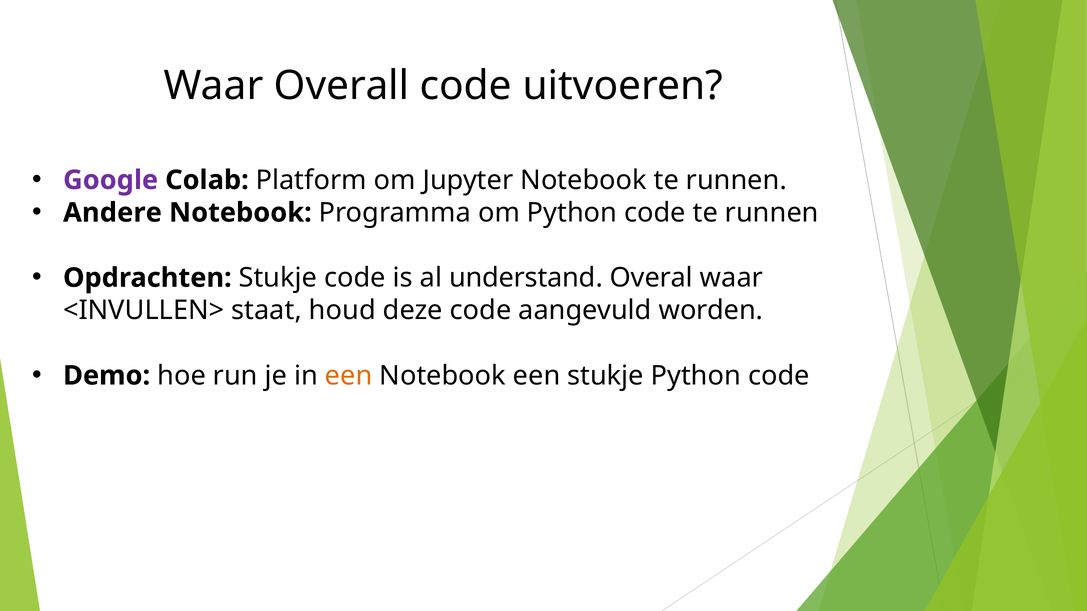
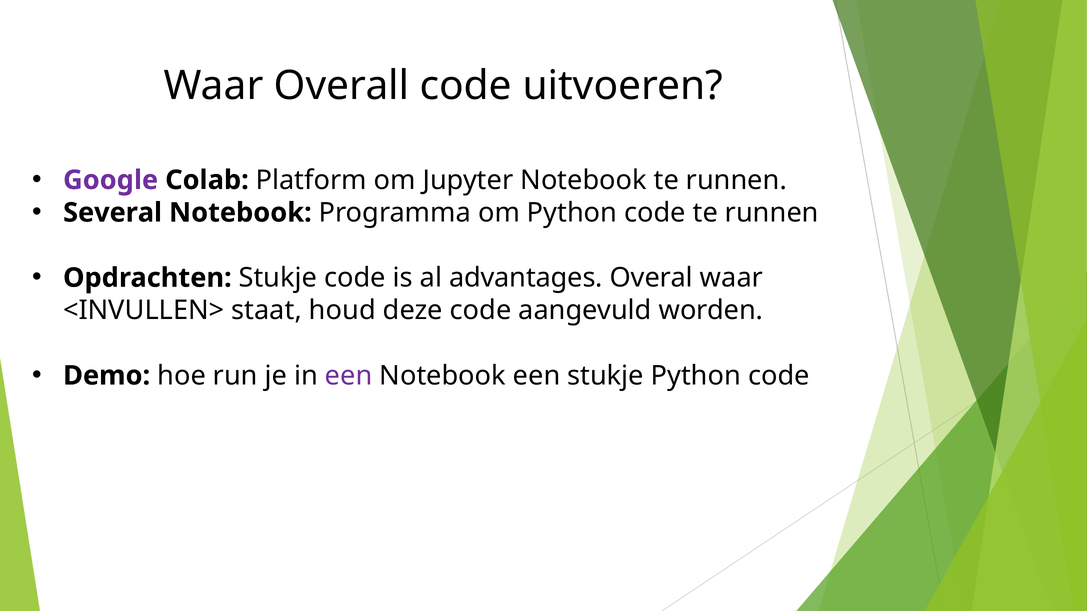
Andere: Andere -> Several (113, 213)
understand: understand -> advantages (526, 278)
een colour: orange -> purple (349, 376)
